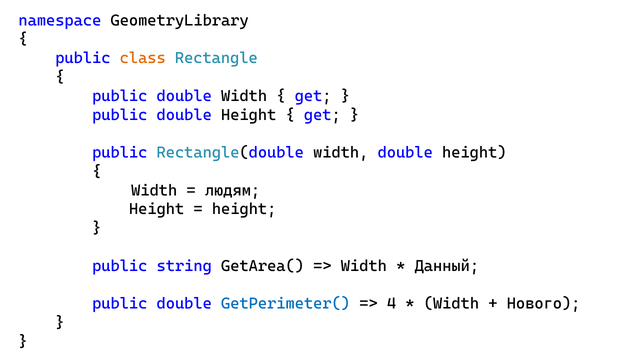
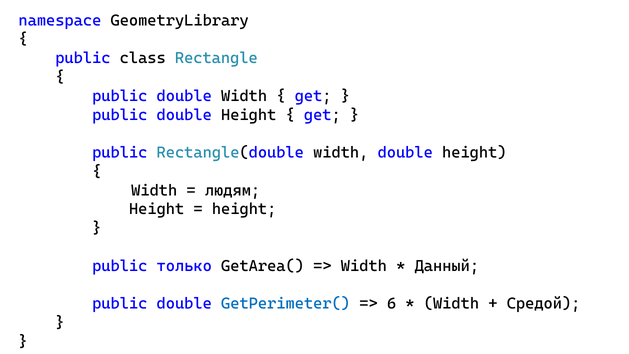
class colour: orange -> black (143, 58)
string: string -> только (184, 266)
4: 4 -> 6 (392, 303)
Нового: Нового -> Средой (544, 303)
